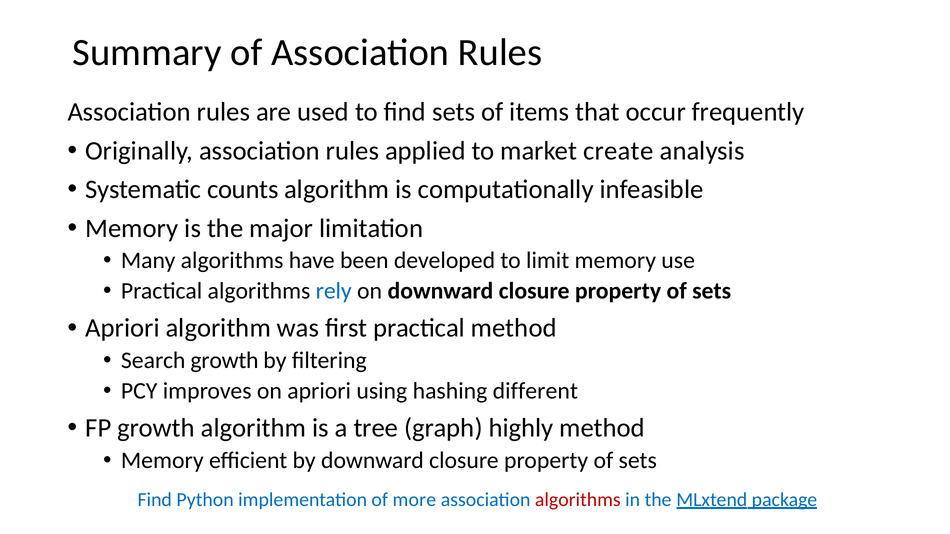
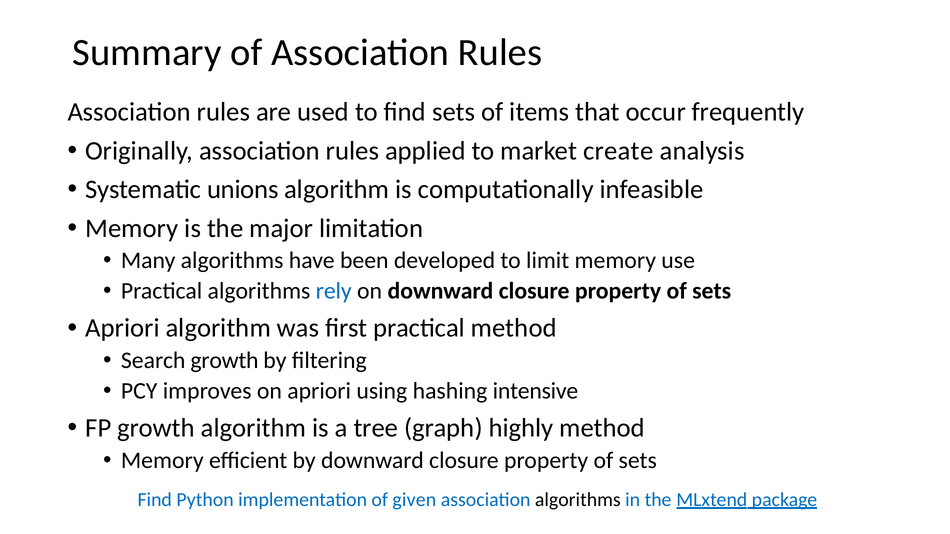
counts: counts -> unions (243, 190)
different: different -> intensive (535, 391)
more: more -> given (414, 500)
algorithms colour: red -> black (578, 500)
